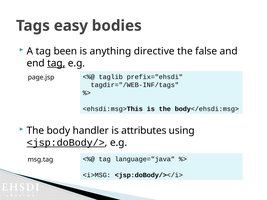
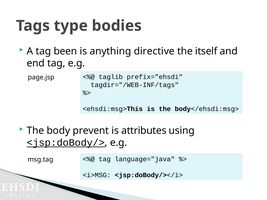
easy: easy -> type (71, 26)
false: false -> itself (206, 51)
tag underline: present -> none (56, 63)
handler: handler -> prevent (91, 131)
